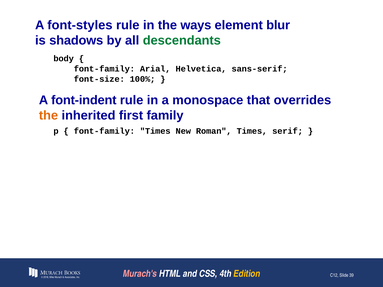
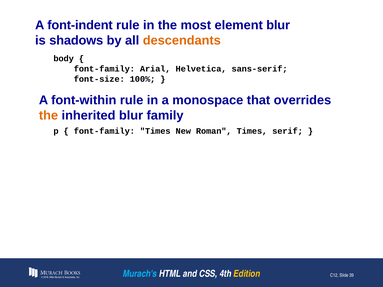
font-styles: font-styles -> font-indent (80, 25)
ways: ways -> most (196, 25)
descendants colour: green -> orange (182, 40)
font-indent: font-indent -> font-within (84, 100)
inherited first: first -> blur (131, 115)
Murach's colour: pink -> light blue (140, 274)
